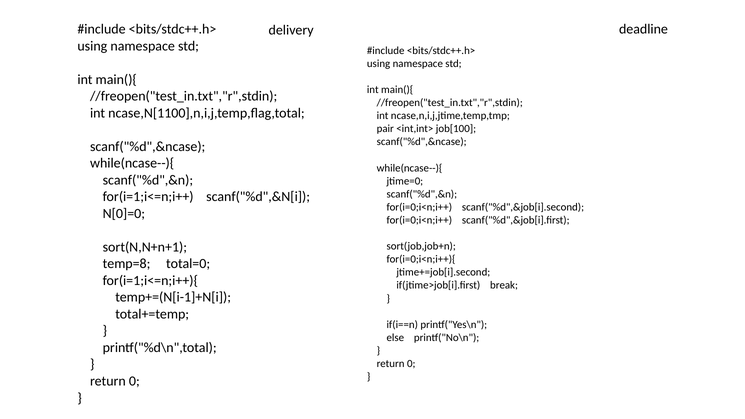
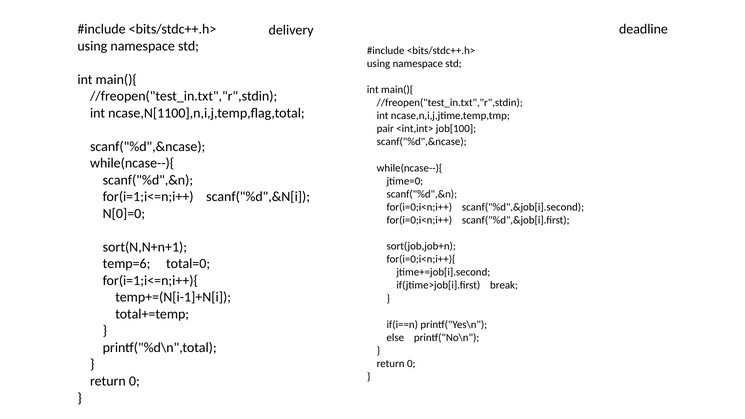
temp=8: temp=8 -> temp=6 (127, 264)
